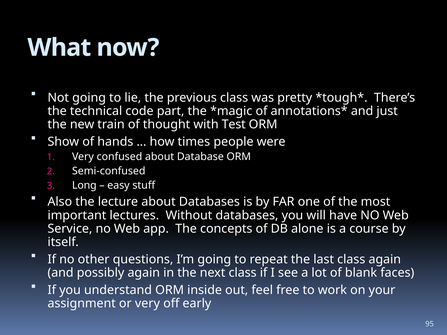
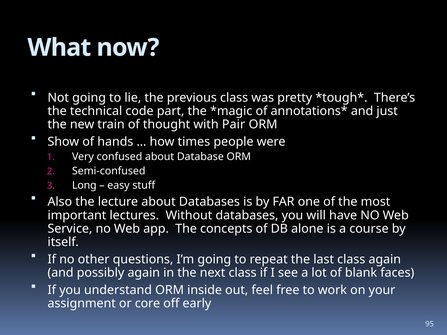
Test: Test -> Pair (234, 125)
or very: very -> core (148, 304)
